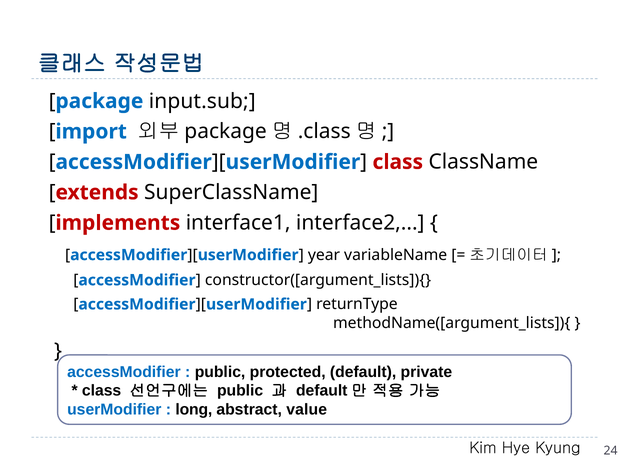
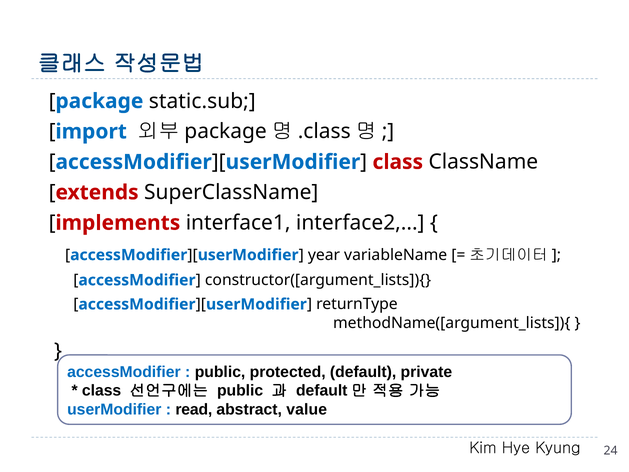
input.sub: input.sub -> static.sub (202, 101)
long: long -> read (194, 409)
